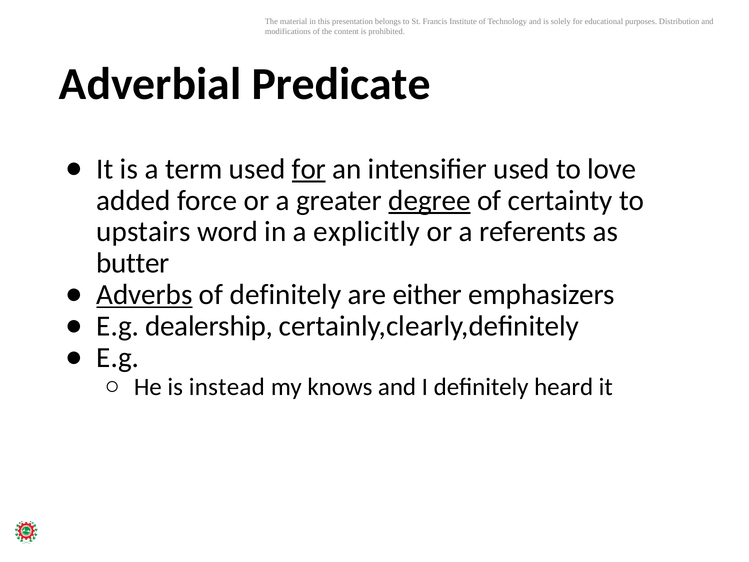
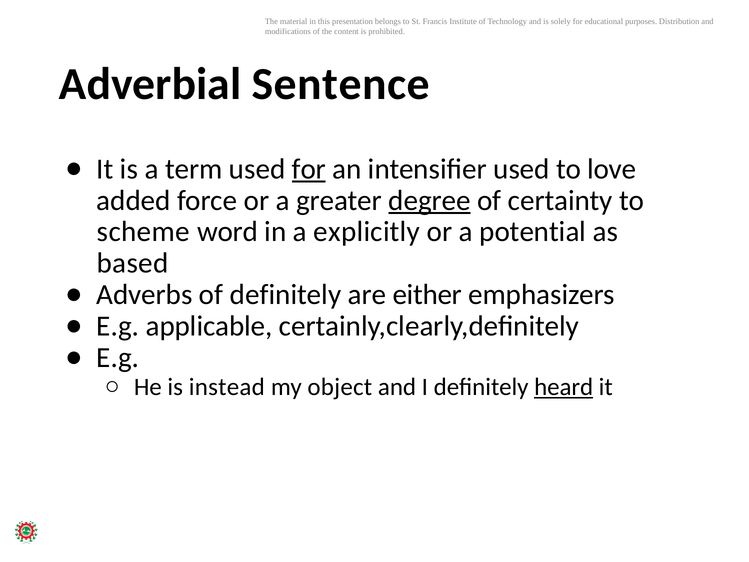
Predicate: Predicate -> Sentence (341, 84)
upstairs: upstairs -> scheme (143, 232)
referents: referents -> potential (533, 232)
butter: butter -> based (133, 263)
Adverbs underline: present -> none (144, 295)
dealership: dealership -> applicable (209, 326)
knows: knows -> object (340, 387)
heard underline: none -> present (564, 387)
